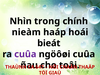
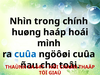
nieàm: nieàm -> huøng (26, 32)
bieát: bieát -> mình (49, 43)
cuûa colour: purple -> blue (25, 54)
